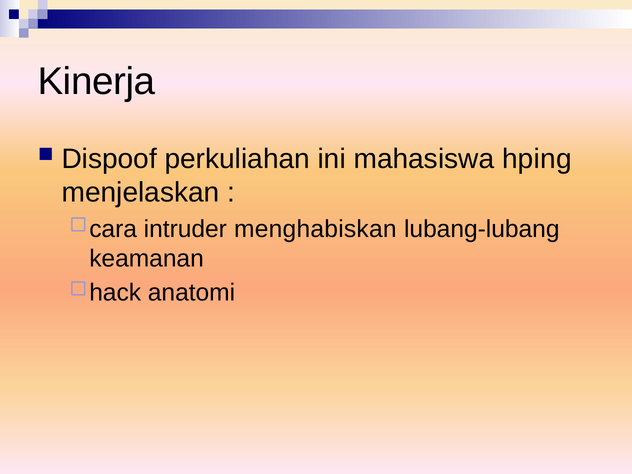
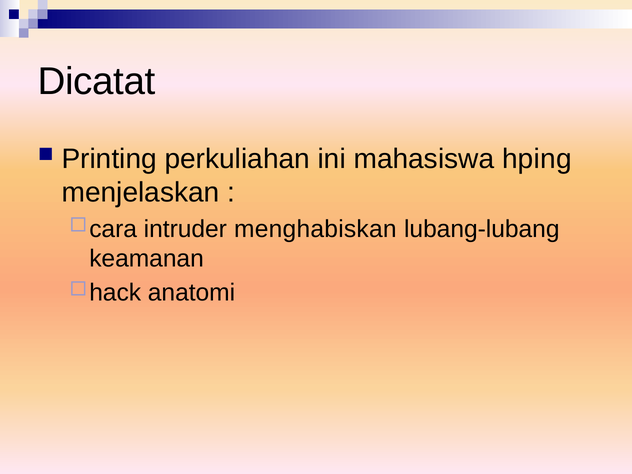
Kinerja: Kinerja -> Dicatat (96, 82)
Dispoof: Dispoof -> Printing (109, 159)
